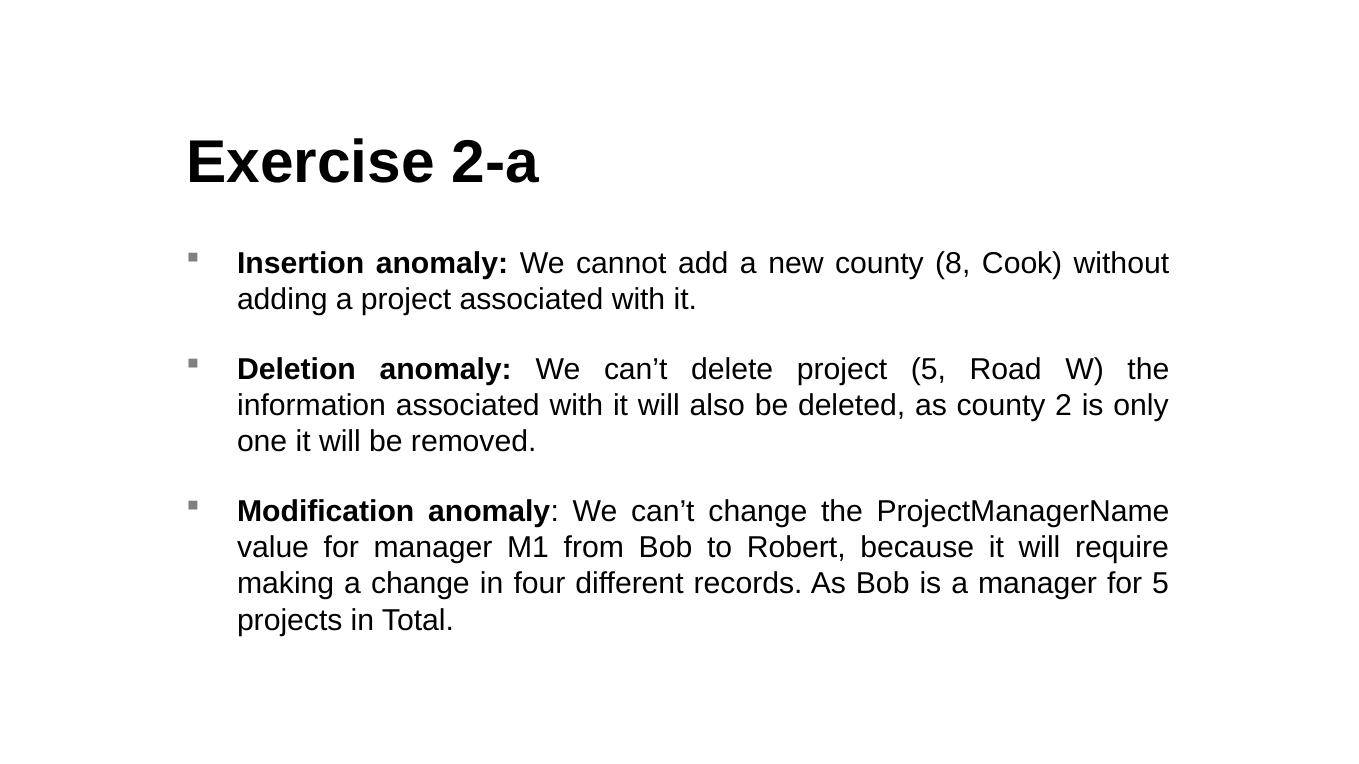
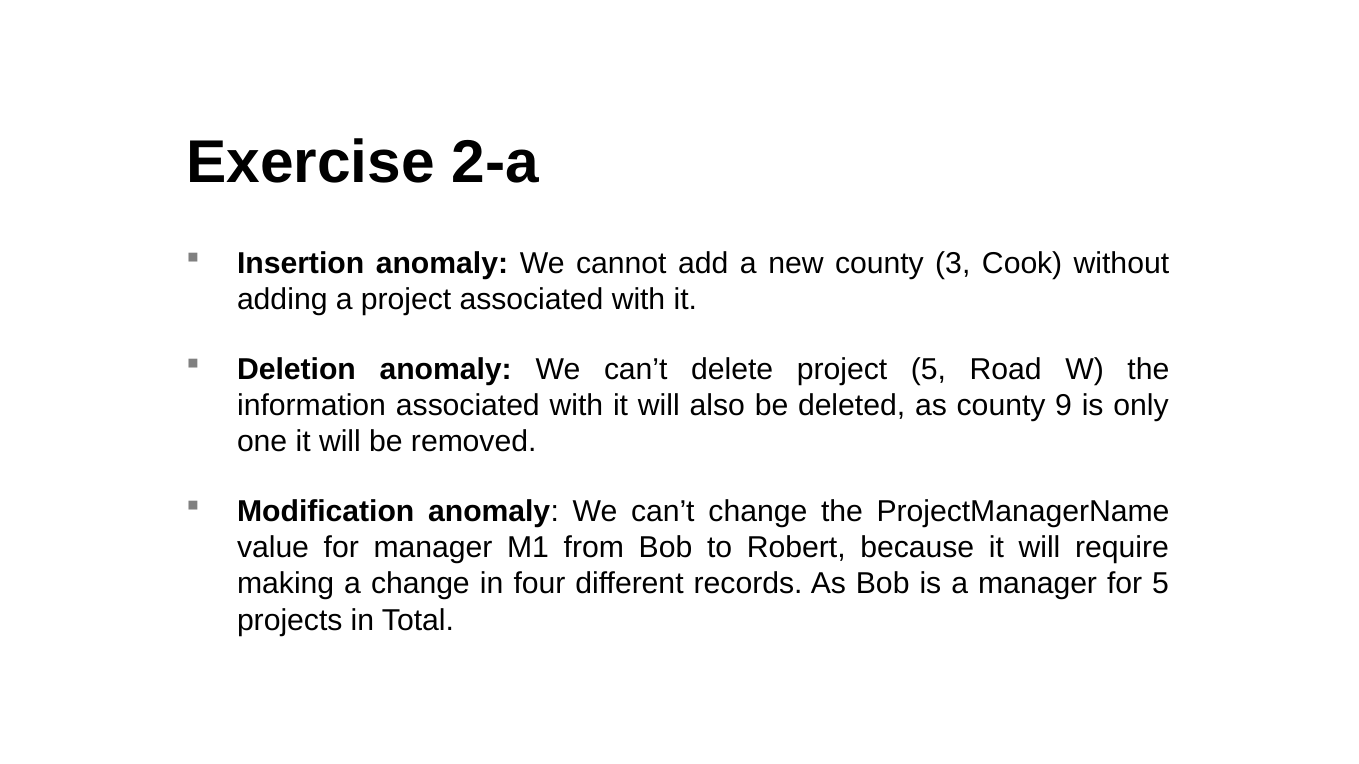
8: 8 -> 3 (953, 263)
2: 2 -> 9 (1064, 406)
